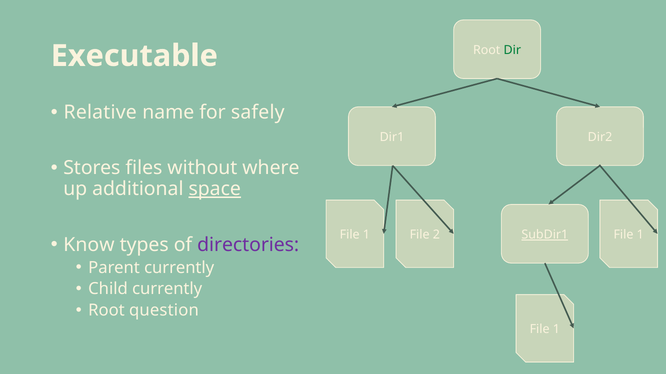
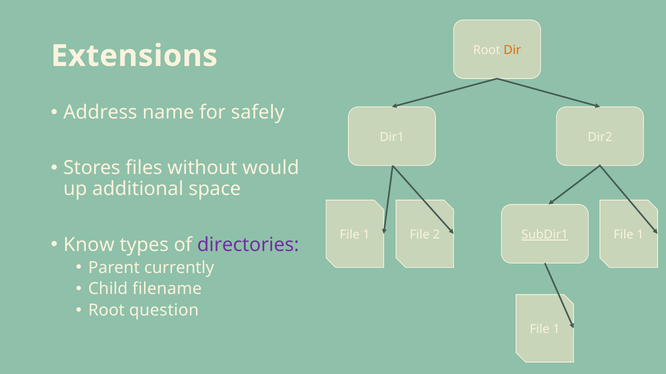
Dir colour: green -> orange (512, 50)
Executable: Executable -> Extensions (134, 56)
Relative: Relative -> Address (100, 113)
where: where -> would (271, 168)
space underline: present -> none (215, 189)
Child currently: currently -> filename (167, 289)
